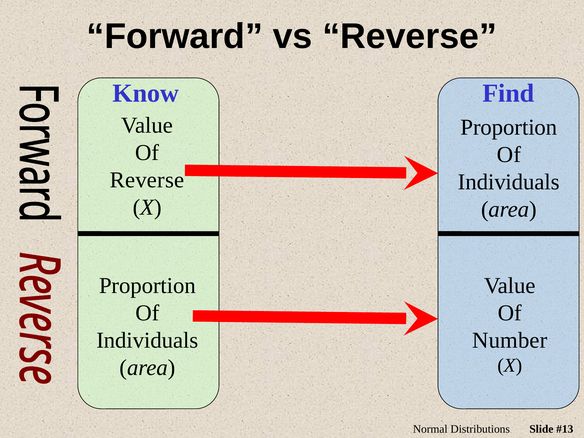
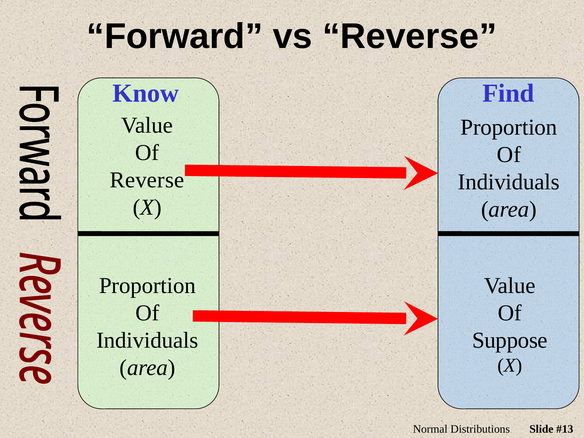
Number: Number -> Suppose (510, 340)
